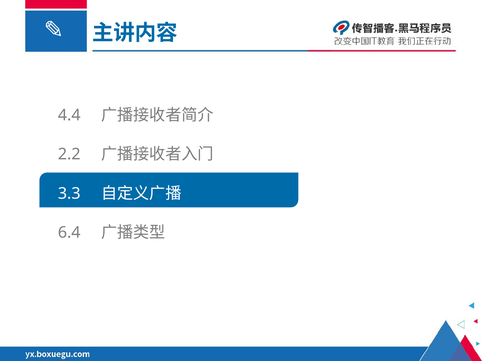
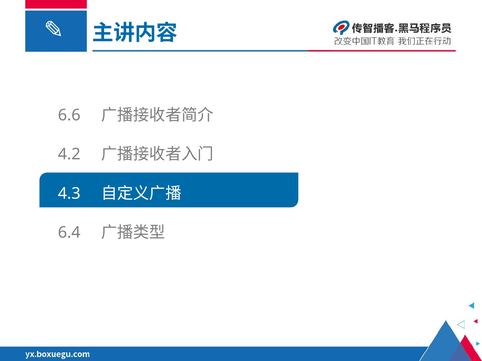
4.4: 4.4 -> 6.6 (69, 115)
2.2: 2.2 -> 4.2 (69, 154)
3.3: 3.3 -> 4.3 (69, 194)
